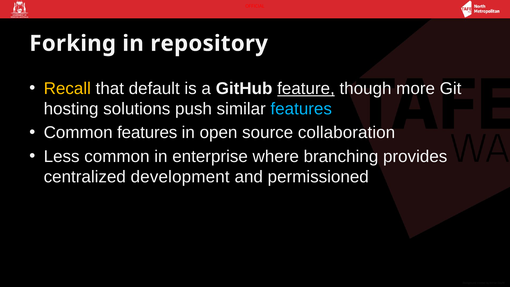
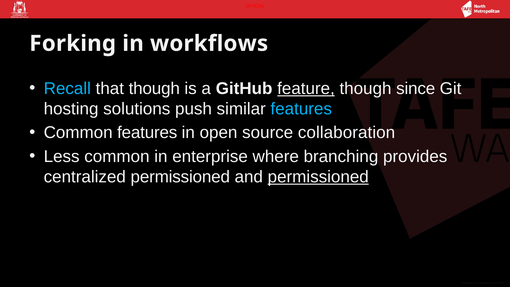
repository: repository -> workflows (209, 43)
Recall colour: yellow -> light blue (67, 88)
that default: default -> though (154, 88)
more: more -> since (416, 88)
centralized development: development -> permissioned (180, 177)
permissioned underline: none -> present (318, 177)
